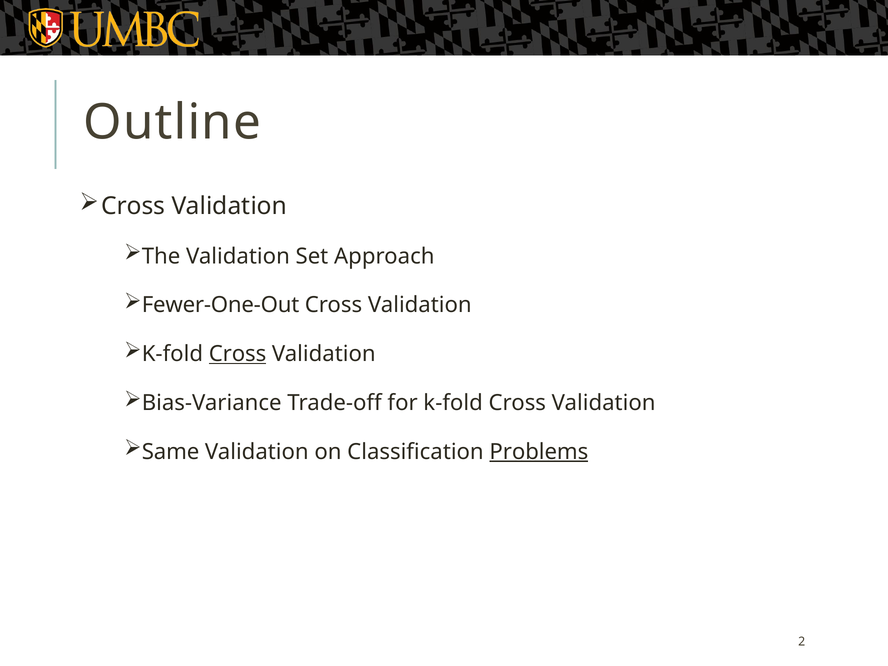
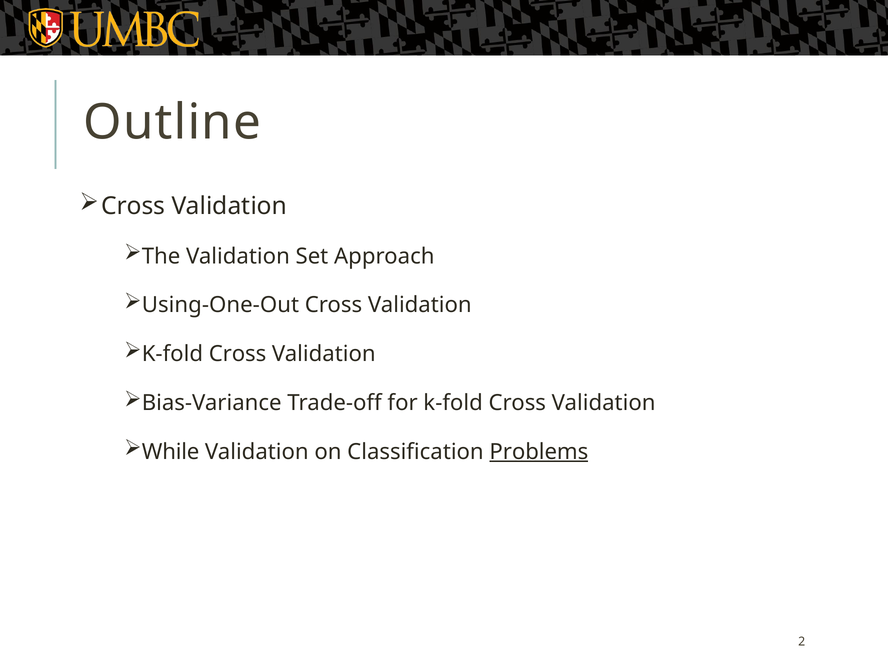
Fewer-One-Out: Fewer-One-Out -> Using-One-Out (220, 305)
Cross underline: present -> none (238, 354)
Same: Same -> While (171, 452)
